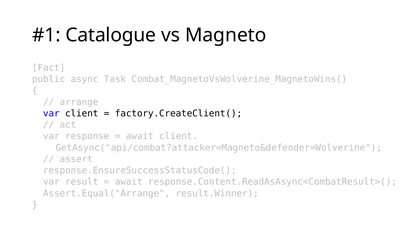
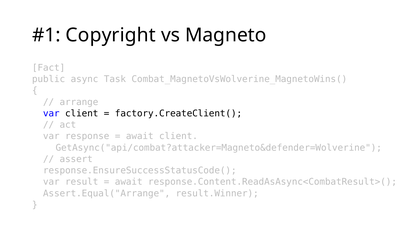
Catalogue: Catalogue -> Copyright (111, 35)
